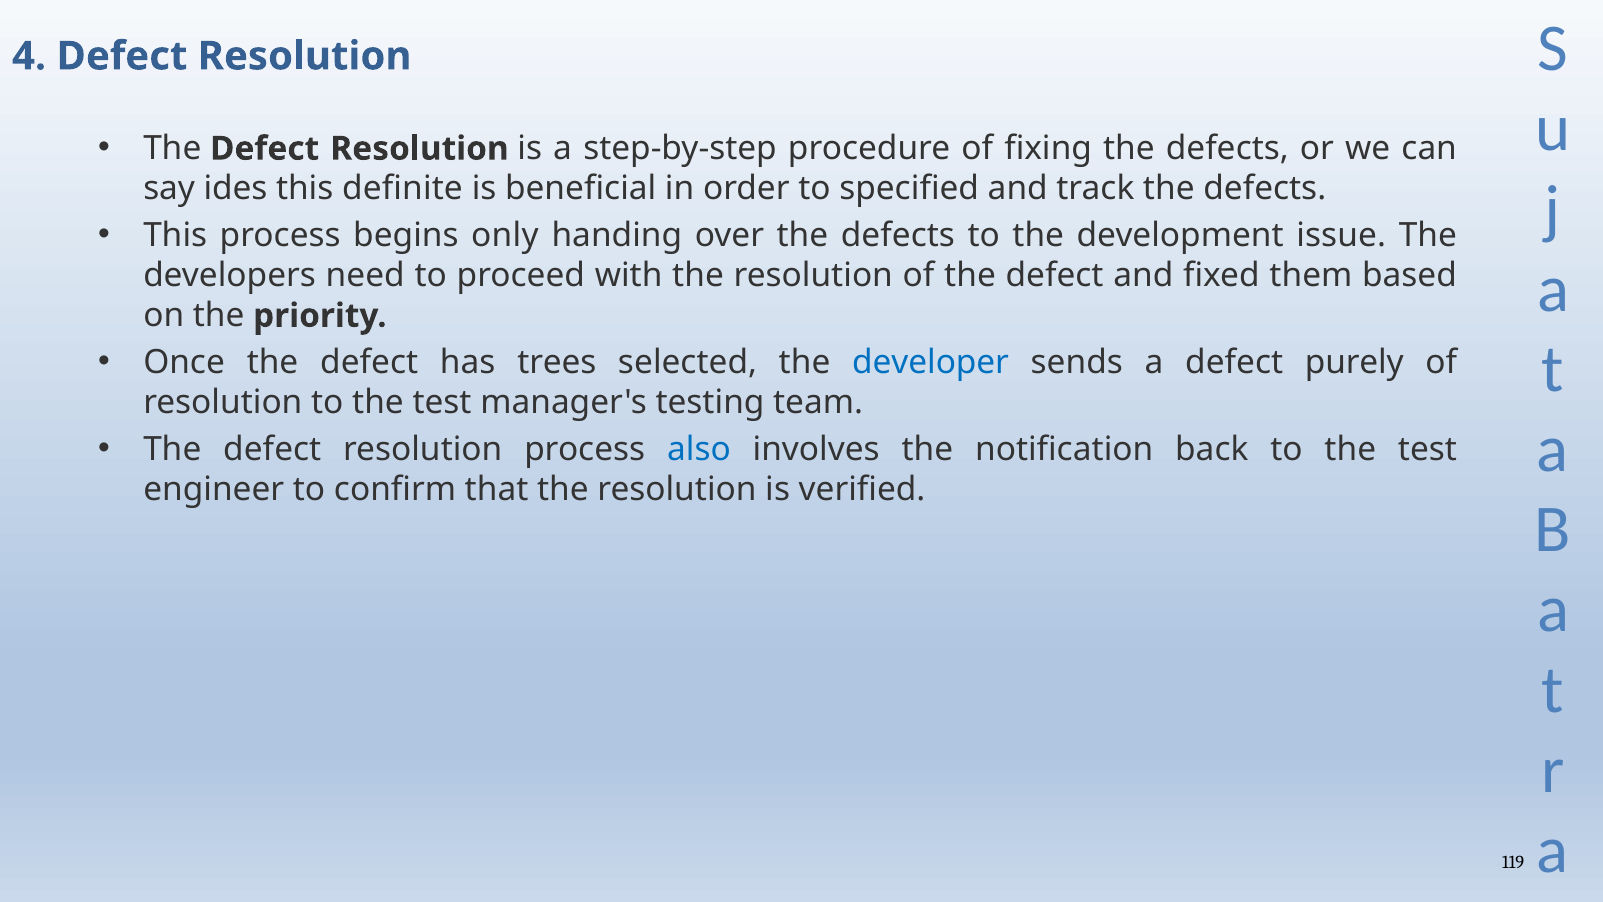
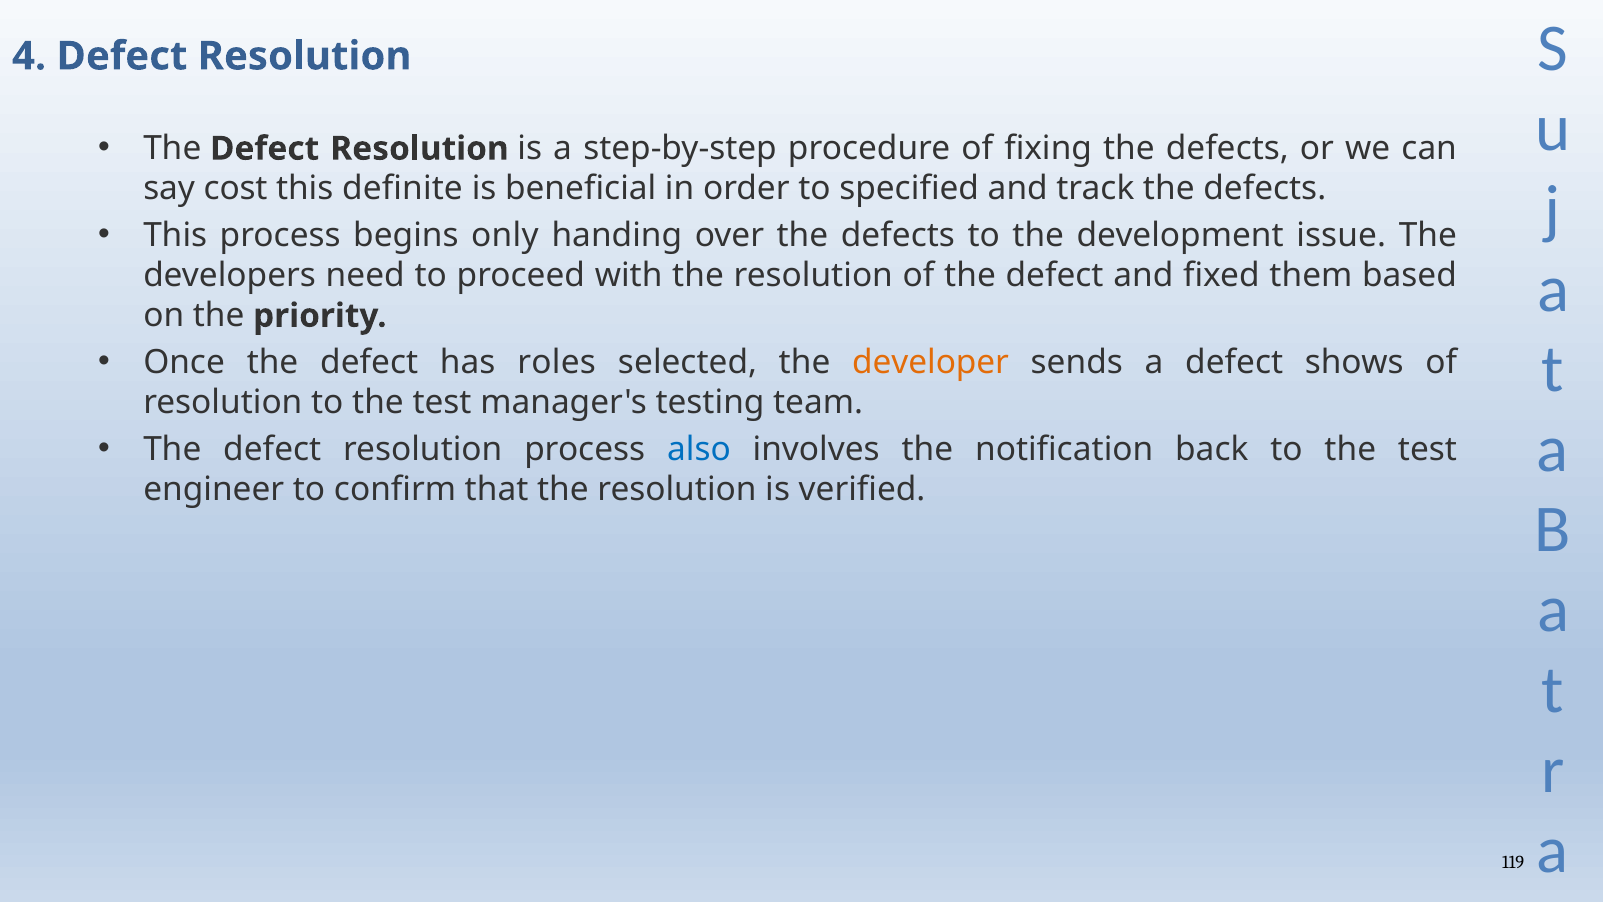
ides: ides -> cost (236, 189)
trees: trees -> roles (557, 362)
developer colour: blue -> orange (931, 362)
purely: purely -> shows (1354, 362)
